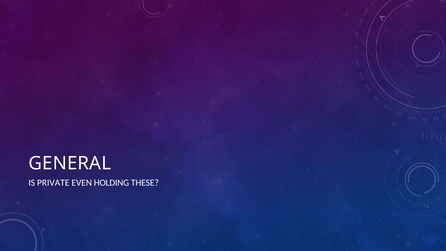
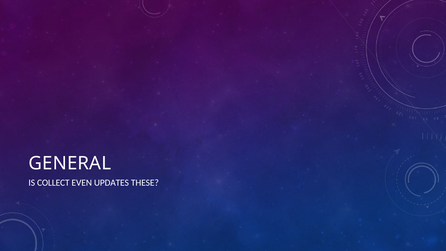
PRIVATE: PRIVATE -> COLLECT (53, 183)
HOLDING: HOLDING -> UPDATES (111, 183)
